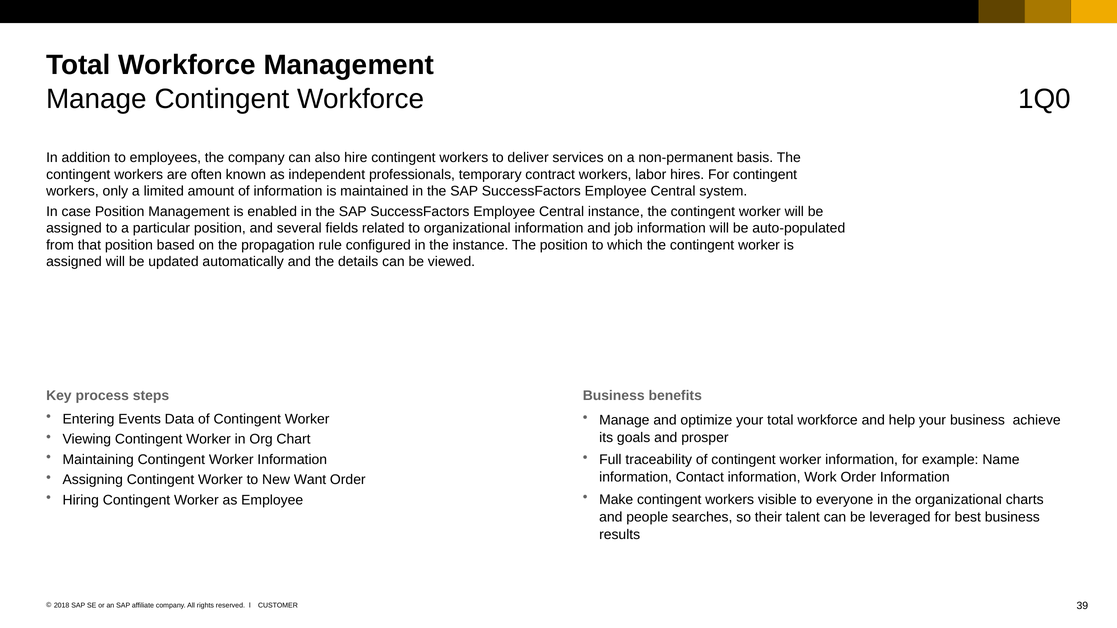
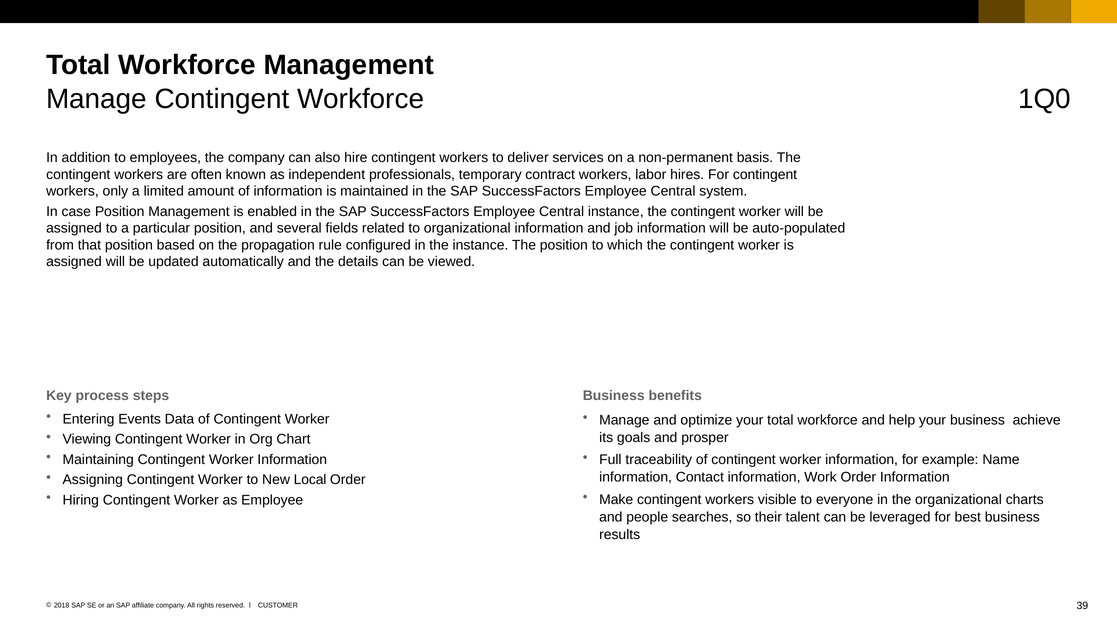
Want: Want -> Local (310, 480)
